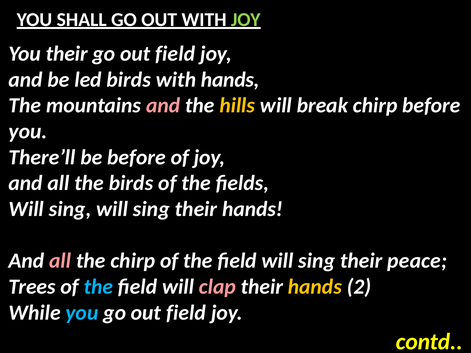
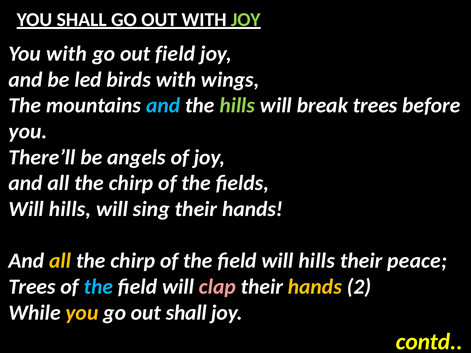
You their: their -> with (67, 54)
with hands: hands -> wings (230, 80)
and colour: pink -> light blue (163, 106)
hills colour: yellow -> light green (237, 106)
break chirp: chirp -> trees (375, 106)
be before: before -> angels (136, 157)
birds: birds -> chirp (131, 183)
sing: sing -> hills (70, 209)
all colour: pink -> yellow (60, 261)
field will sing: sing -> hills (317, 261)
you colour: light blue -> yellow (82, 313)
field: field -> shall (186, 313)
